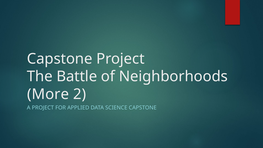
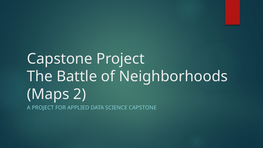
More: More -> Maps (48, 94)
